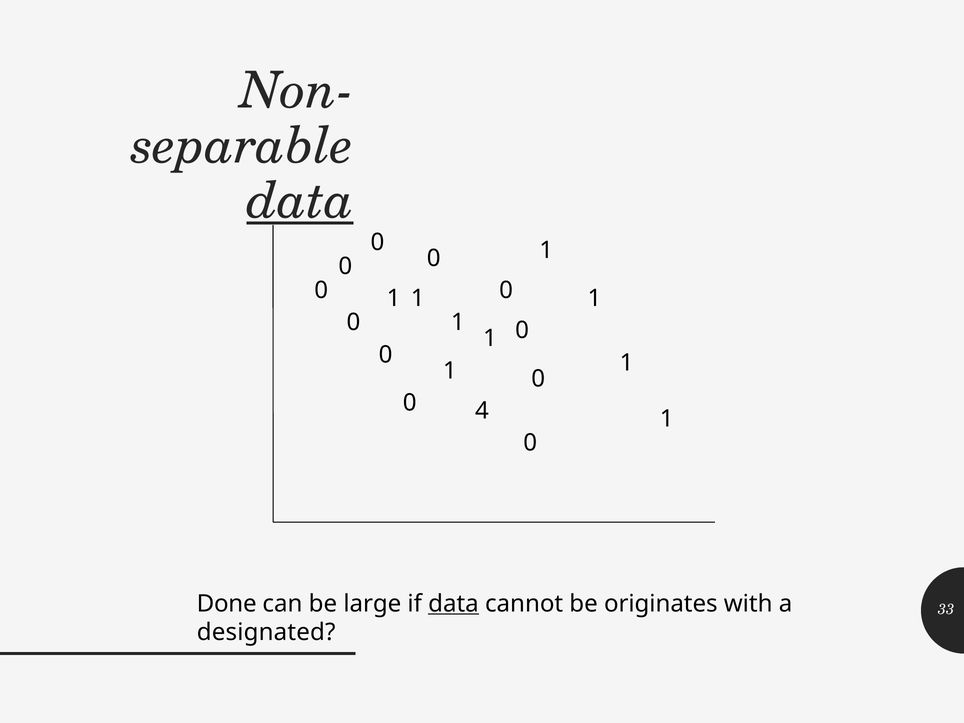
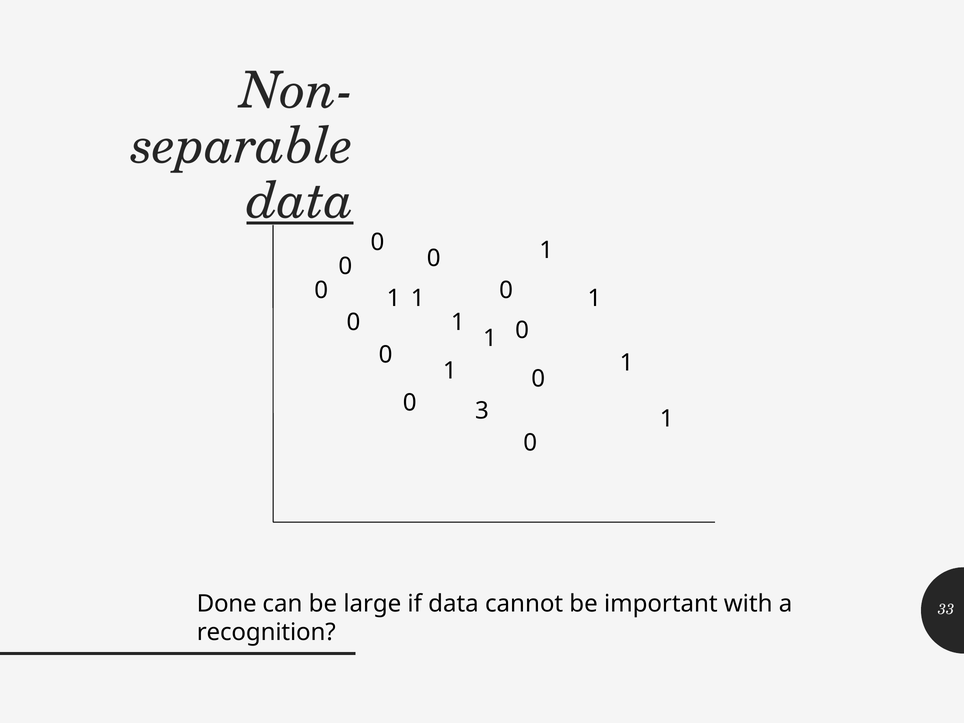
4: 4 -> 3 (482, 411)
data underline: present -> none (453, 604)
originates: originates -> important (661, 604)
designated: designated -> recognition (266, 633)
